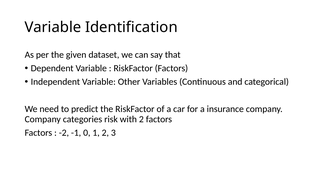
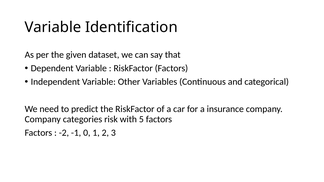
with 2: 2 -> 5 (141, 119)
